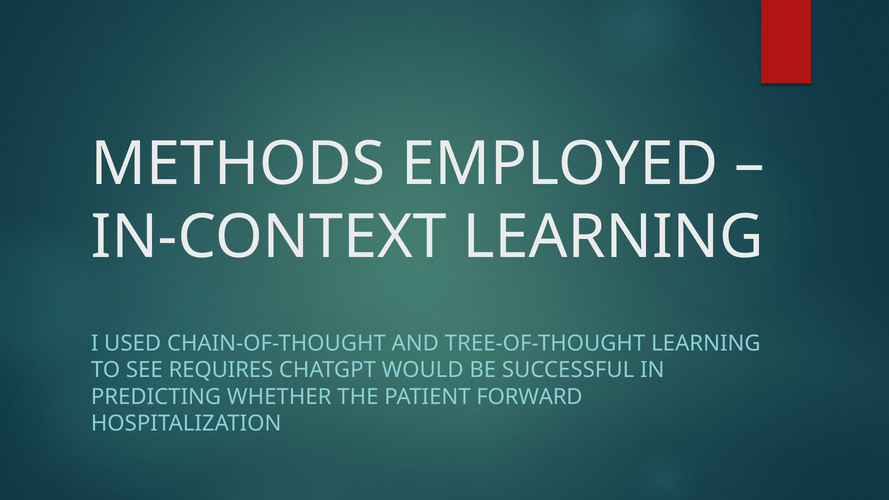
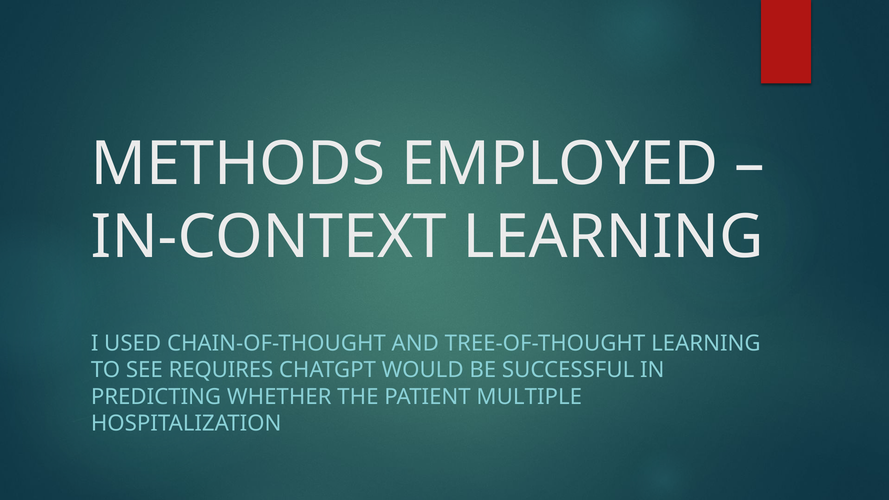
FORWARD: FORWARD -> MULTIPLE (529, 397)
